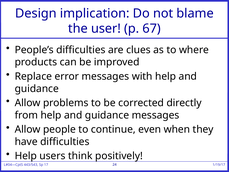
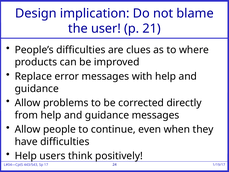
67: 67 -> 21 (152, 29)
